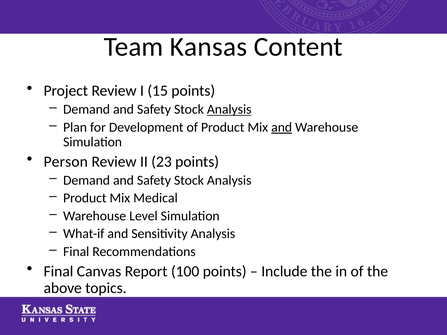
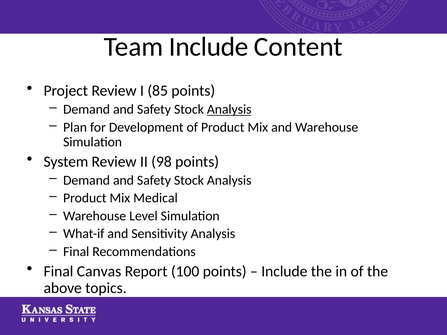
Team Kansas: Kansas -> Include (209, 47)
15: 15 -> 85 (158, 91)
and underline: present -> none (282, 127)
Person: Person -> System (66, 162)
23: 23 -> 98 (162, 162)
